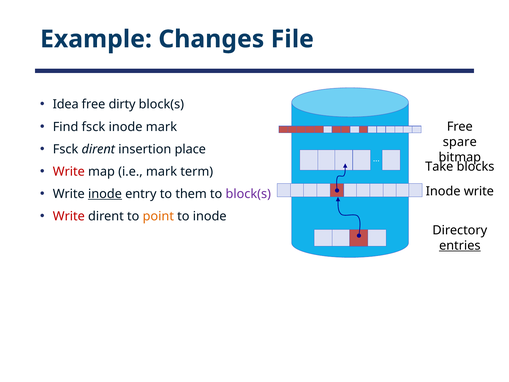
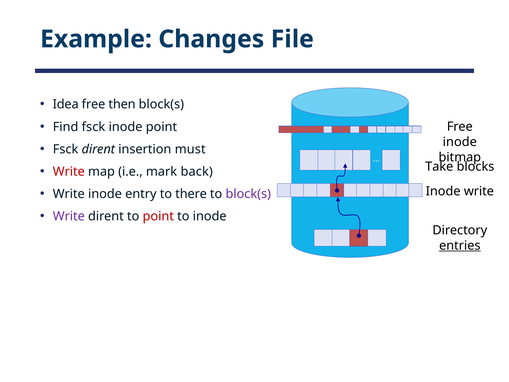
dirty: dirty -> then (122, 104)
inode mark: mark -> point (161, 127)
spare: spare -> inode (460, 142)
place: place -> must (190, 149)
term: term -> back (197, 171)
inode underline: present -> none (105, 194)
them: them -> there (191, 194)
Write colour: red -> purple (69, 216)
point colour: orange -> red (158, 216)
